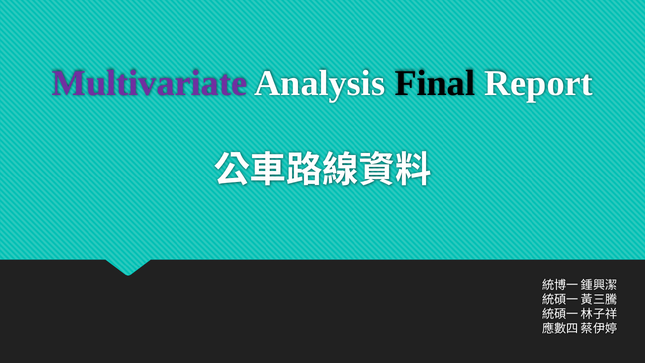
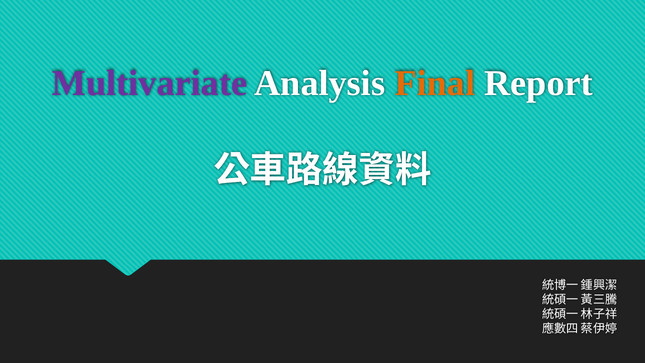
Final colour: black -> orange (435, 83)
